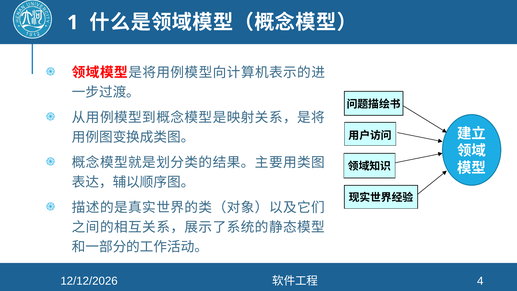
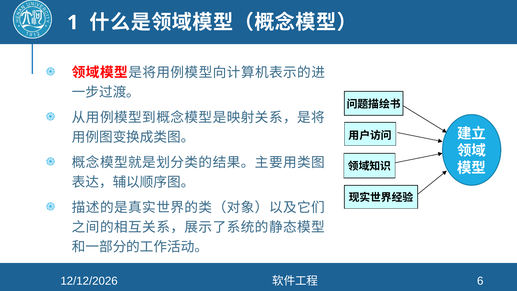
4: 4 -> 6 (480, 281)
